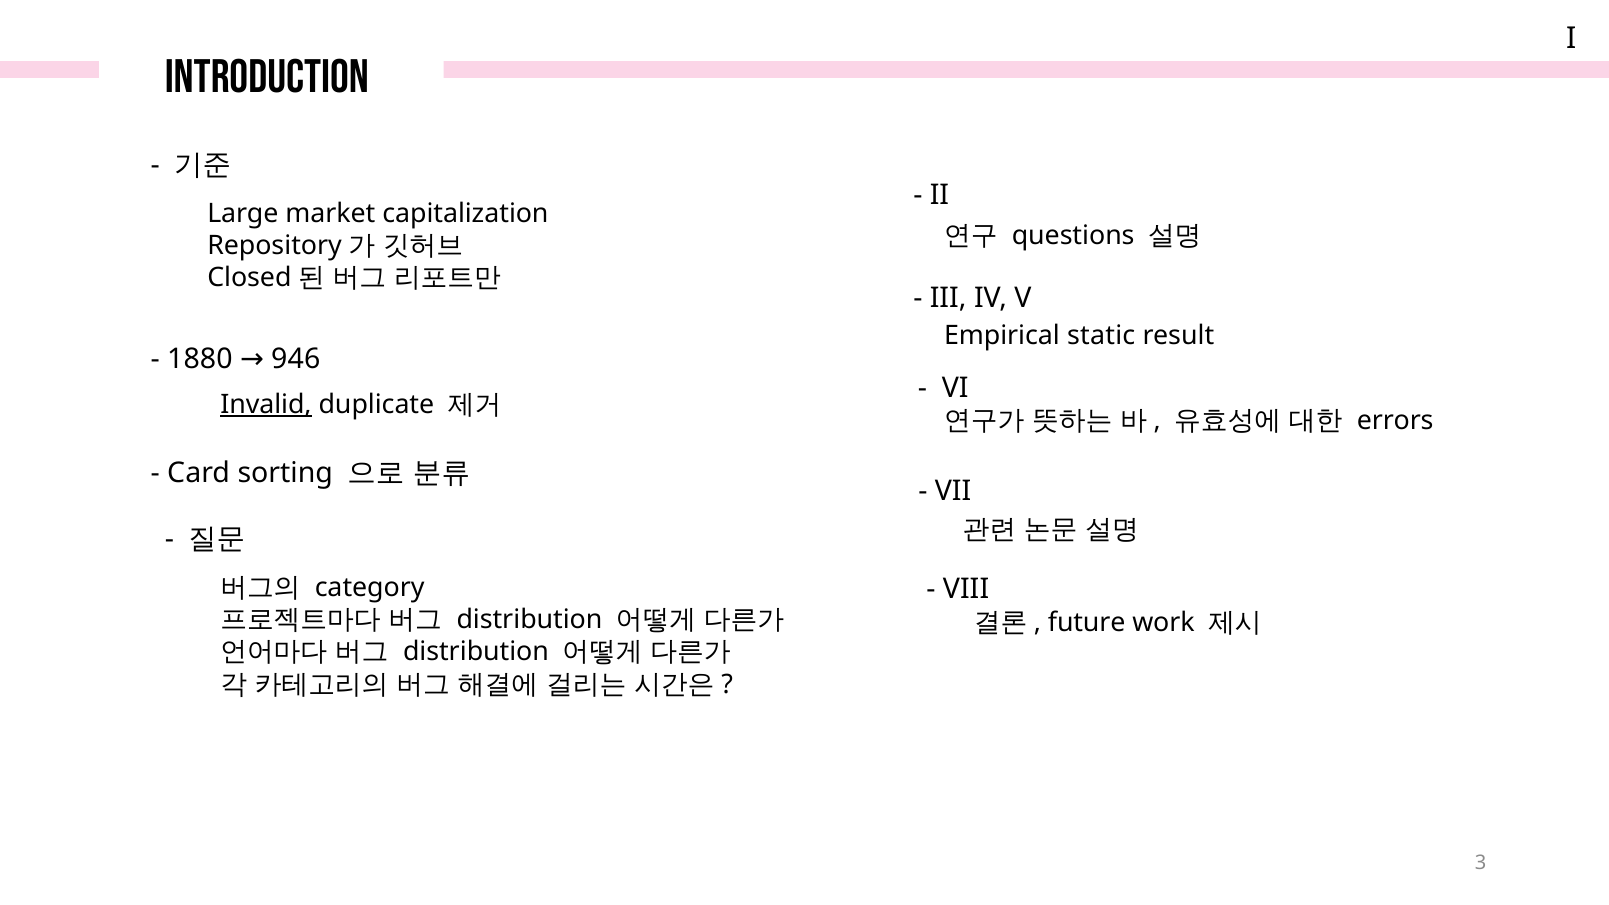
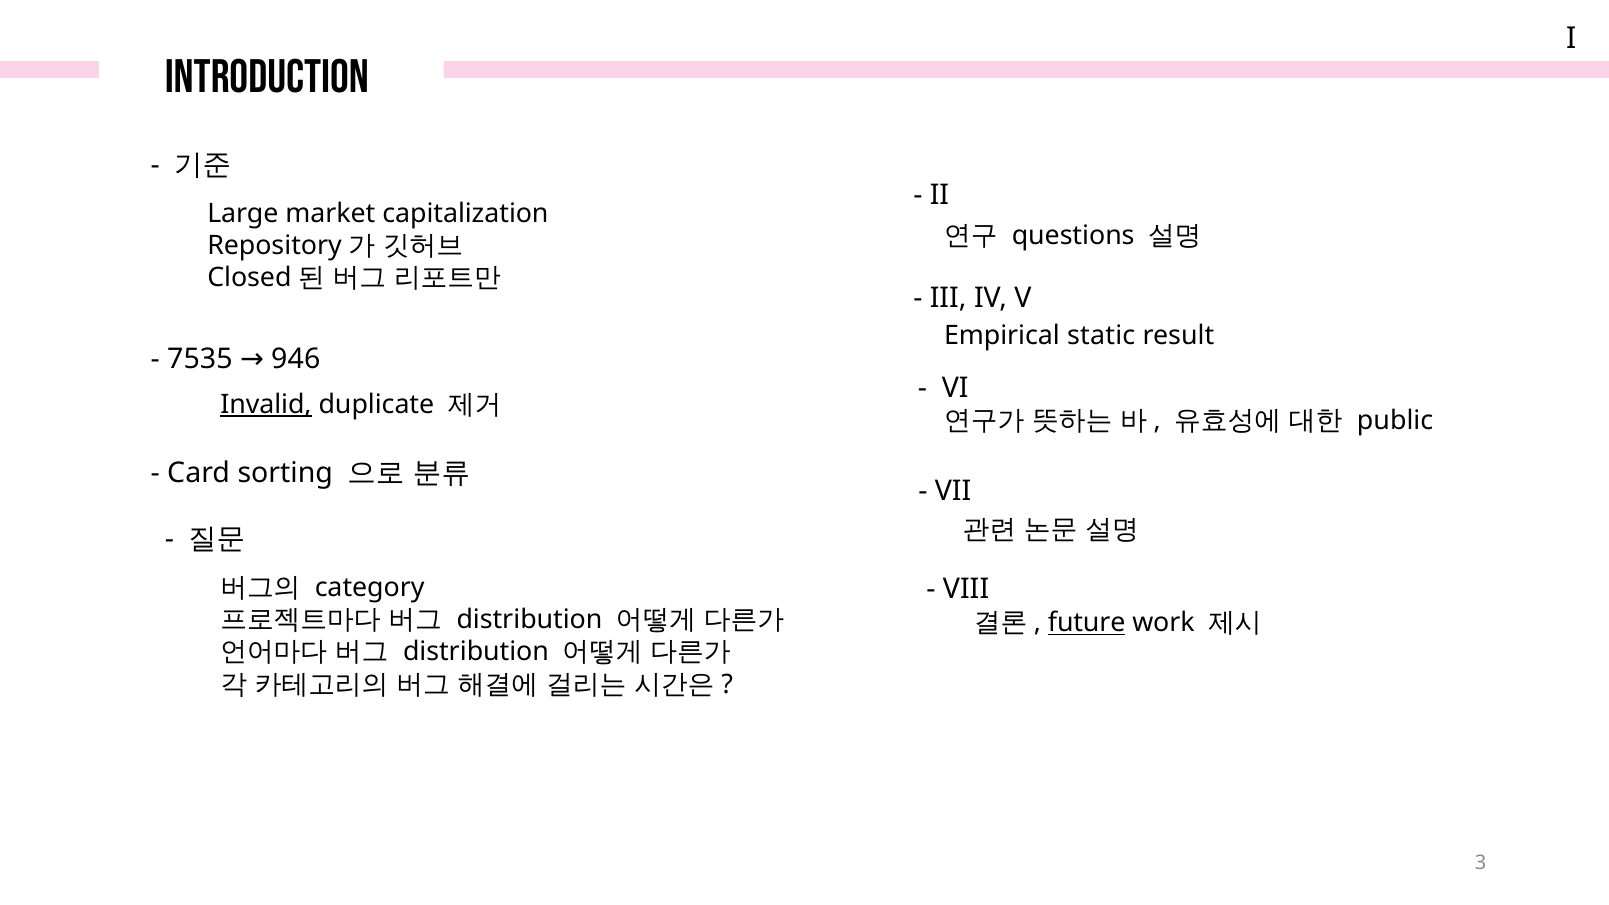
1880: 1880 -> 7535 (200, 359)
errors: errors -> public (1395, 421)
future underline: none -> present (1087, 623)
